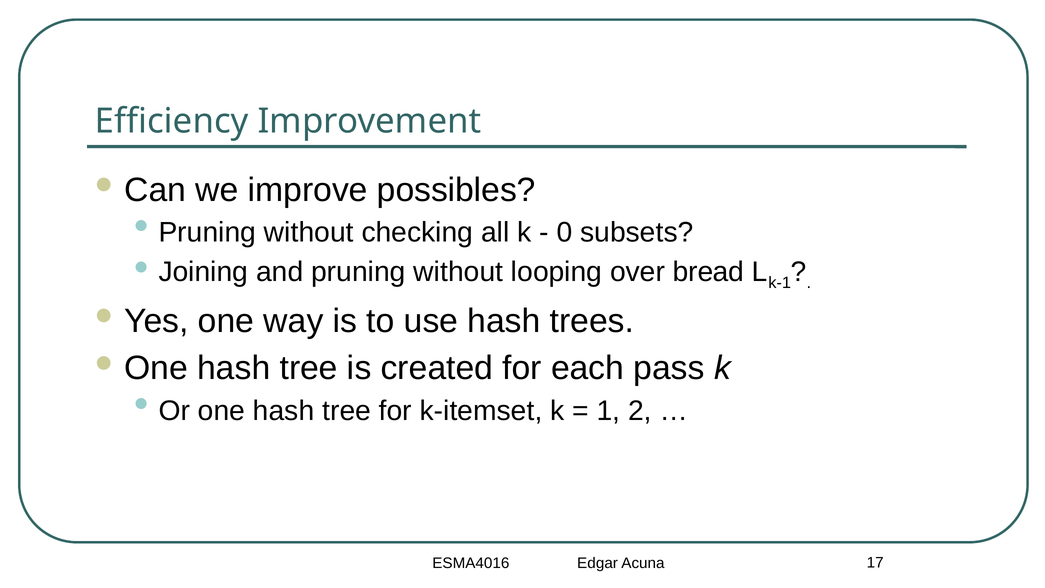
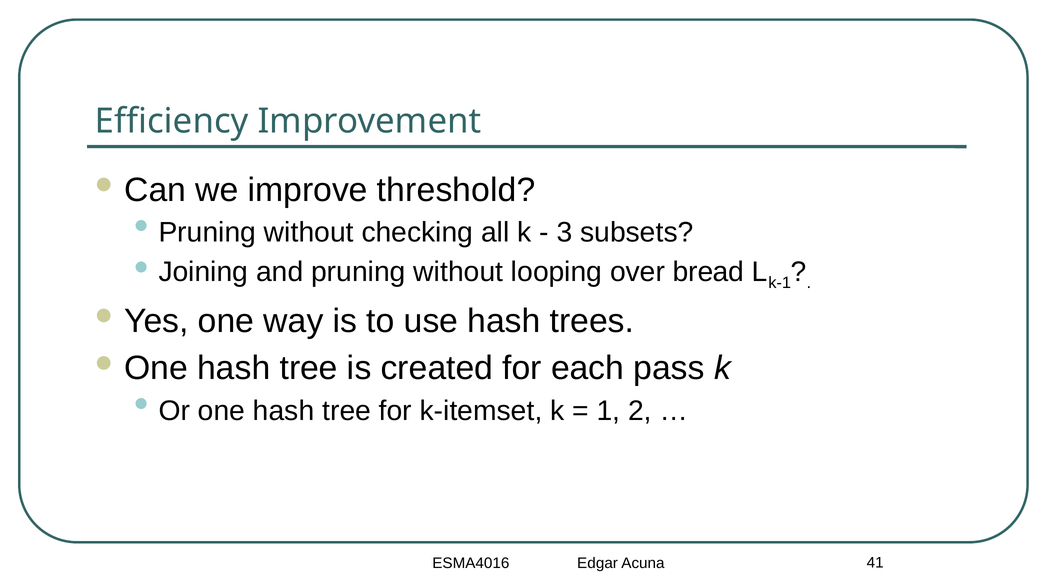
possibles: possibles -> threshold (456, 190)
0: 0 -> 3 (564, 232)
17: 17 -> 41 (875, 563)
